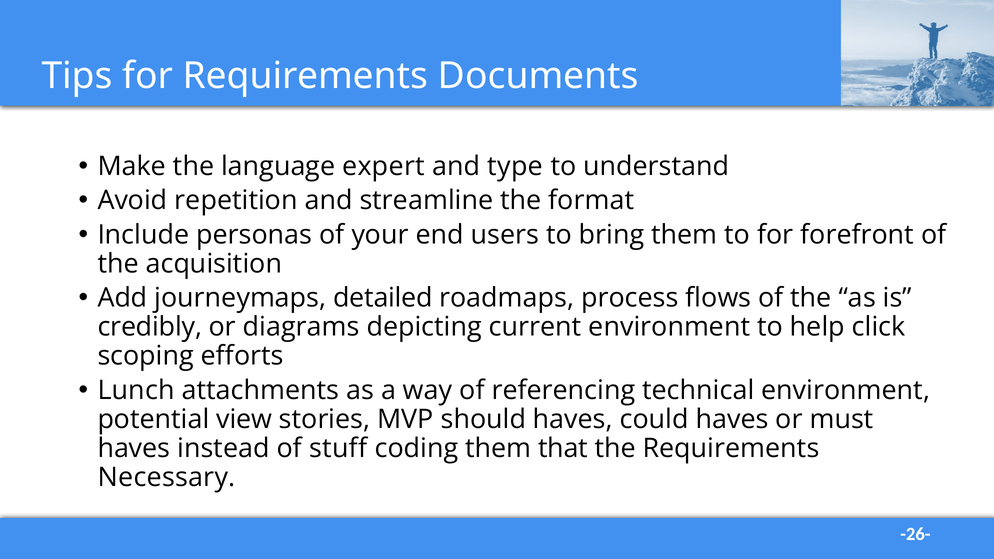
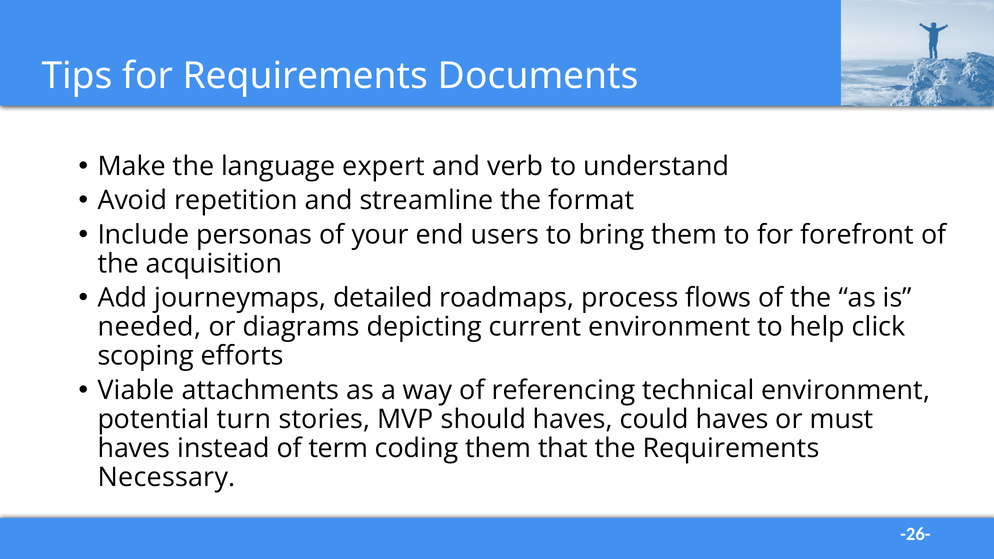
type: type -> verb (515, 166)
credibly: credibly -> needed (150, 327)
Lunch: Lunch -> Viable (136, 390)
view: view -> turn (244, 419)
stuff: stuff -> term (338, 448)
